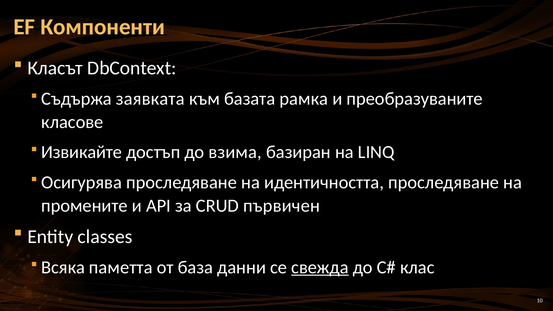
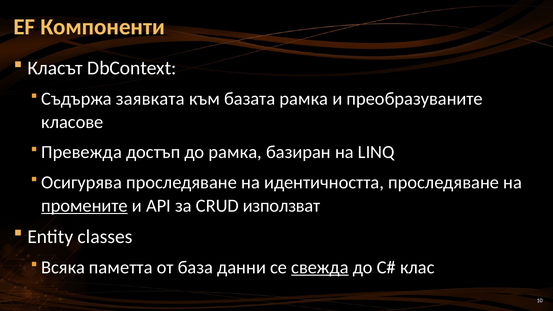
Извикайте: Извикайте -> Превежда (82, 152)
до взима: взима -> рамка (235, 152)
промените underline: none -> present (85, 206)
първичен: първичен -> използват (282, 206)
